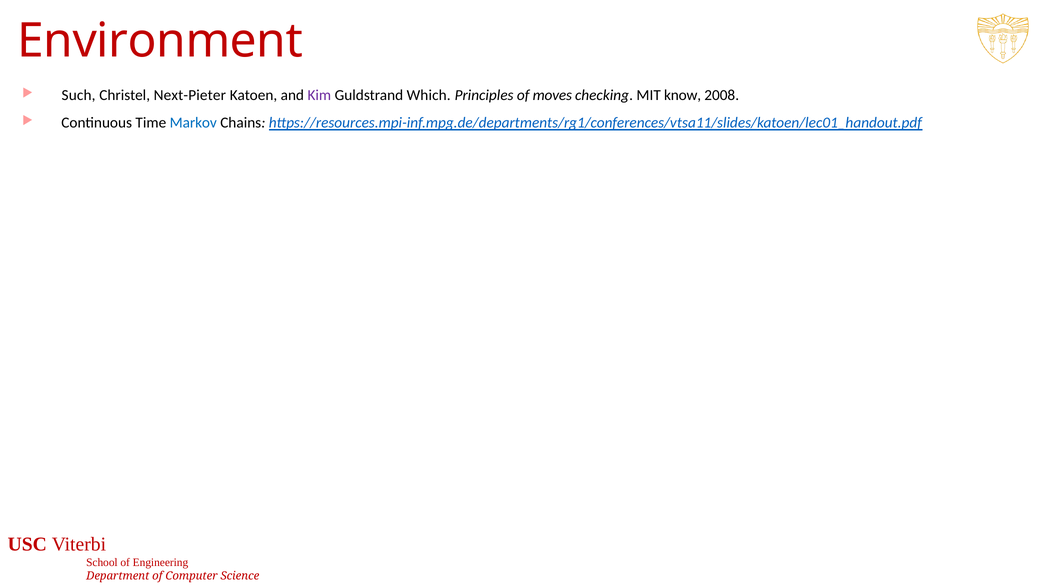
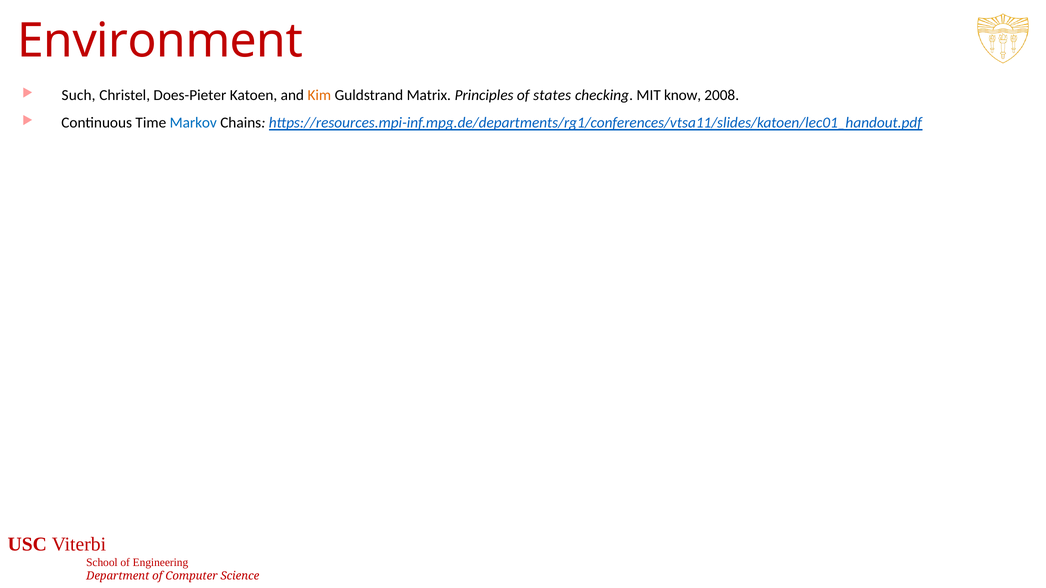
Next-Pieter: Next-Pieter -> Does-Pieter (190, 95)
Kim colour: purple -> orange (319, 95)
Which: Which -> Matrix (429, 95)
moves: moves -> states (552, 95)
